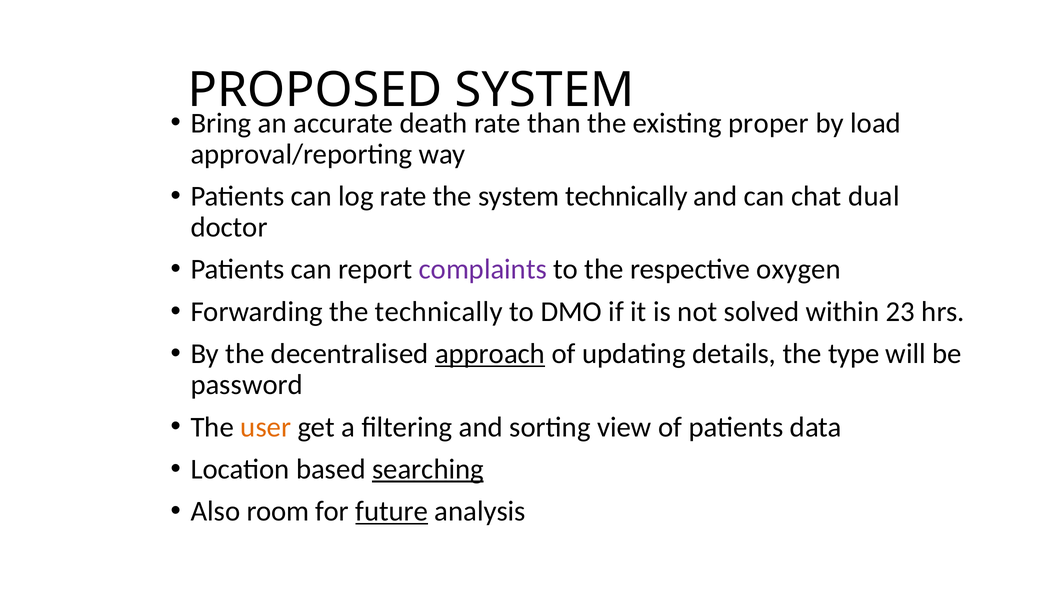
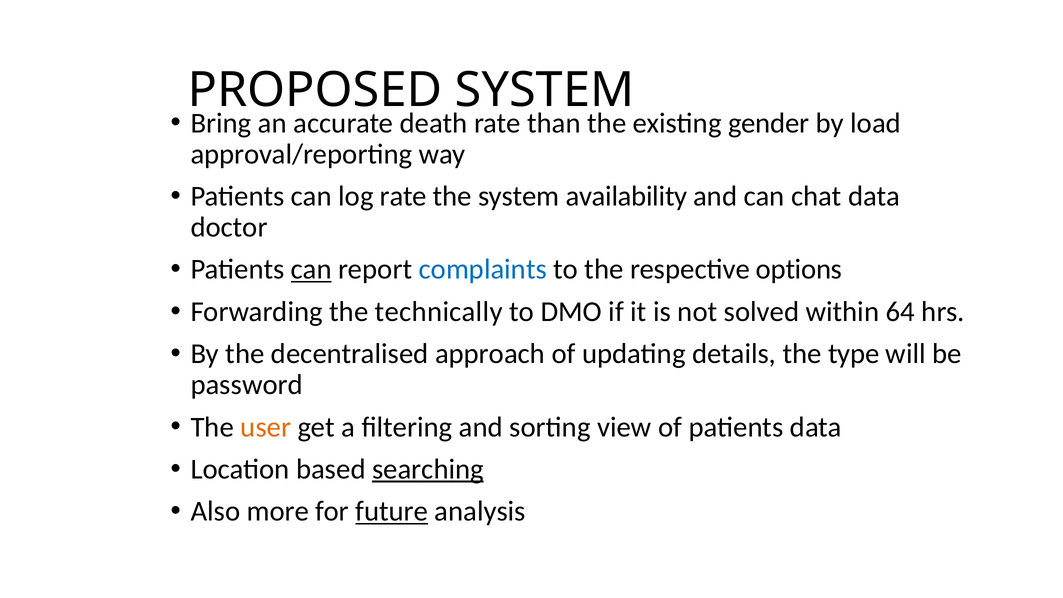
proper: proper -> gender (769, 123)
system technically: technically -> availability (626, 196)
chat dual: dual -> data (874, 196)
can underline: none -> present (311, 269)
complaints colour: purple -> blue (483, 269)
oxygen: oxygen -> options (799, 269)
23: 23 -> 64 (900, 312)
approach underline: present -> none (490, 354)
room: room -> more (278, 511)
